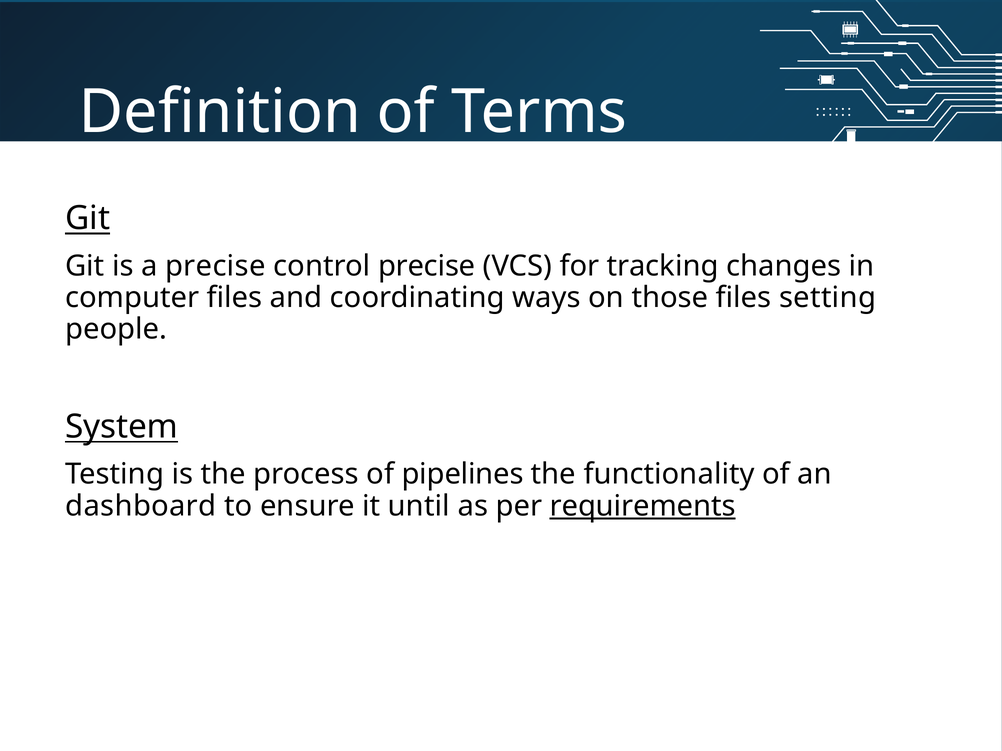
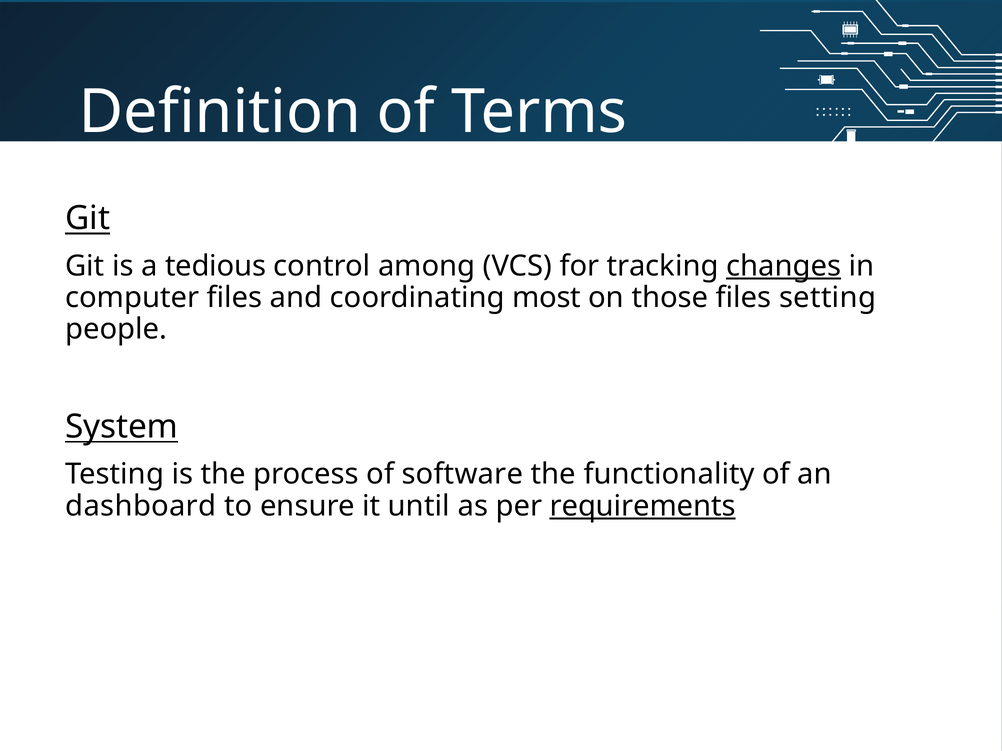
a precise: precise -> tedious (216, 266)
control precise: precise -> among (427, 266)
changes underline: none -> present (784, 266)
ways: ways -> most (547, 298)
pipelines: pipelines -> software (462, 475)
